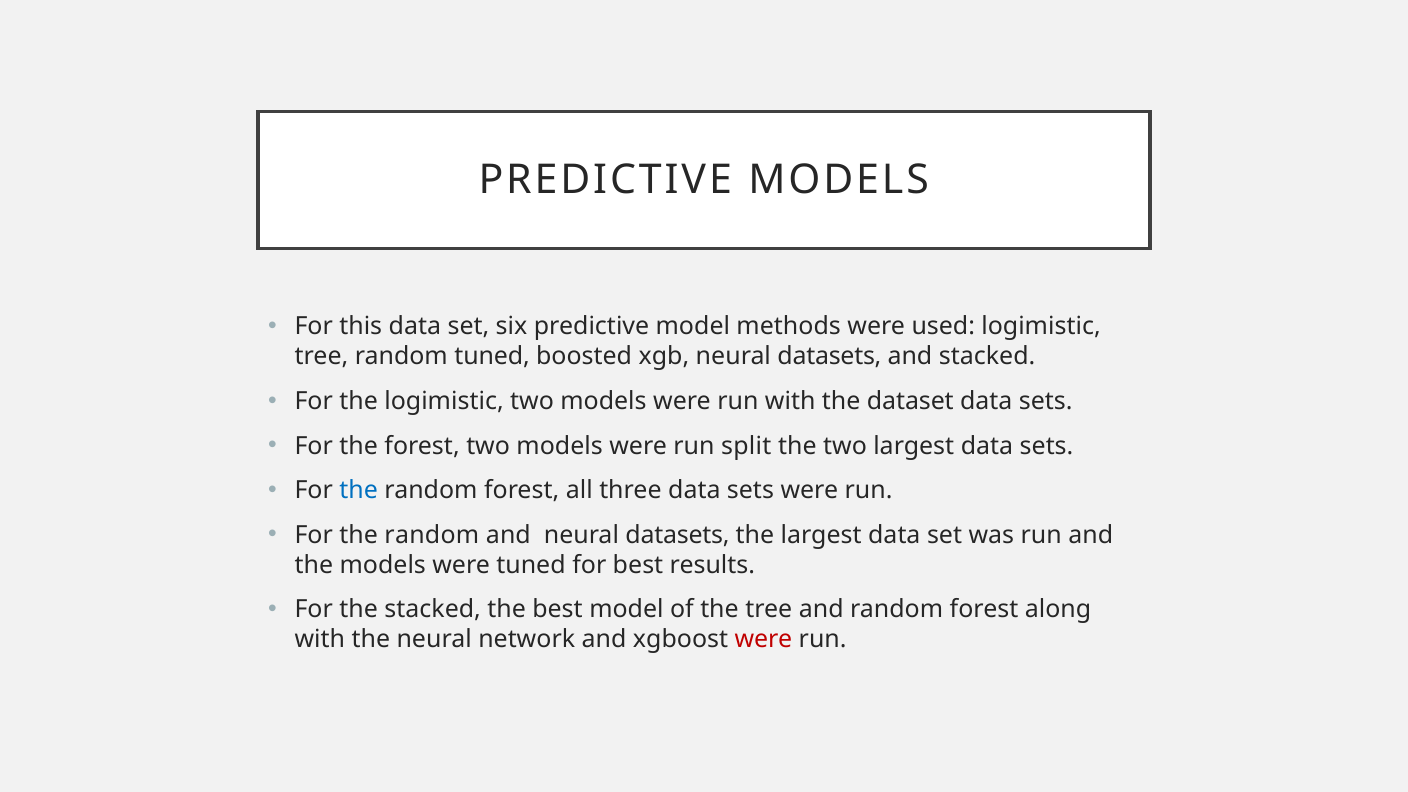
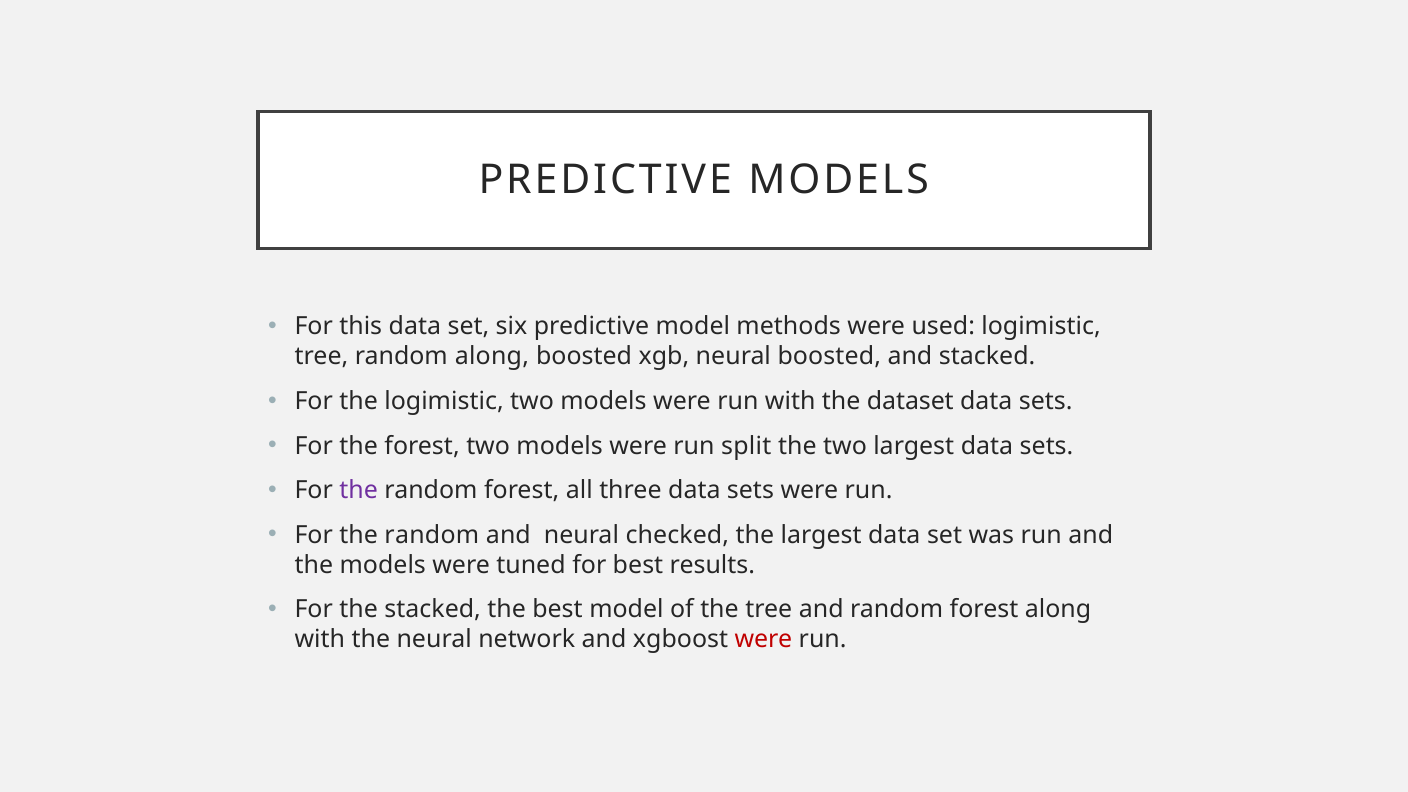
random tuned: tuned -> along (492, 357)
xgb neural datasets: datasets -> boosted (829, 357)
the colour: blue -> purple (359, 490)
and neural datasets: datasets -> checked (677, 535)
